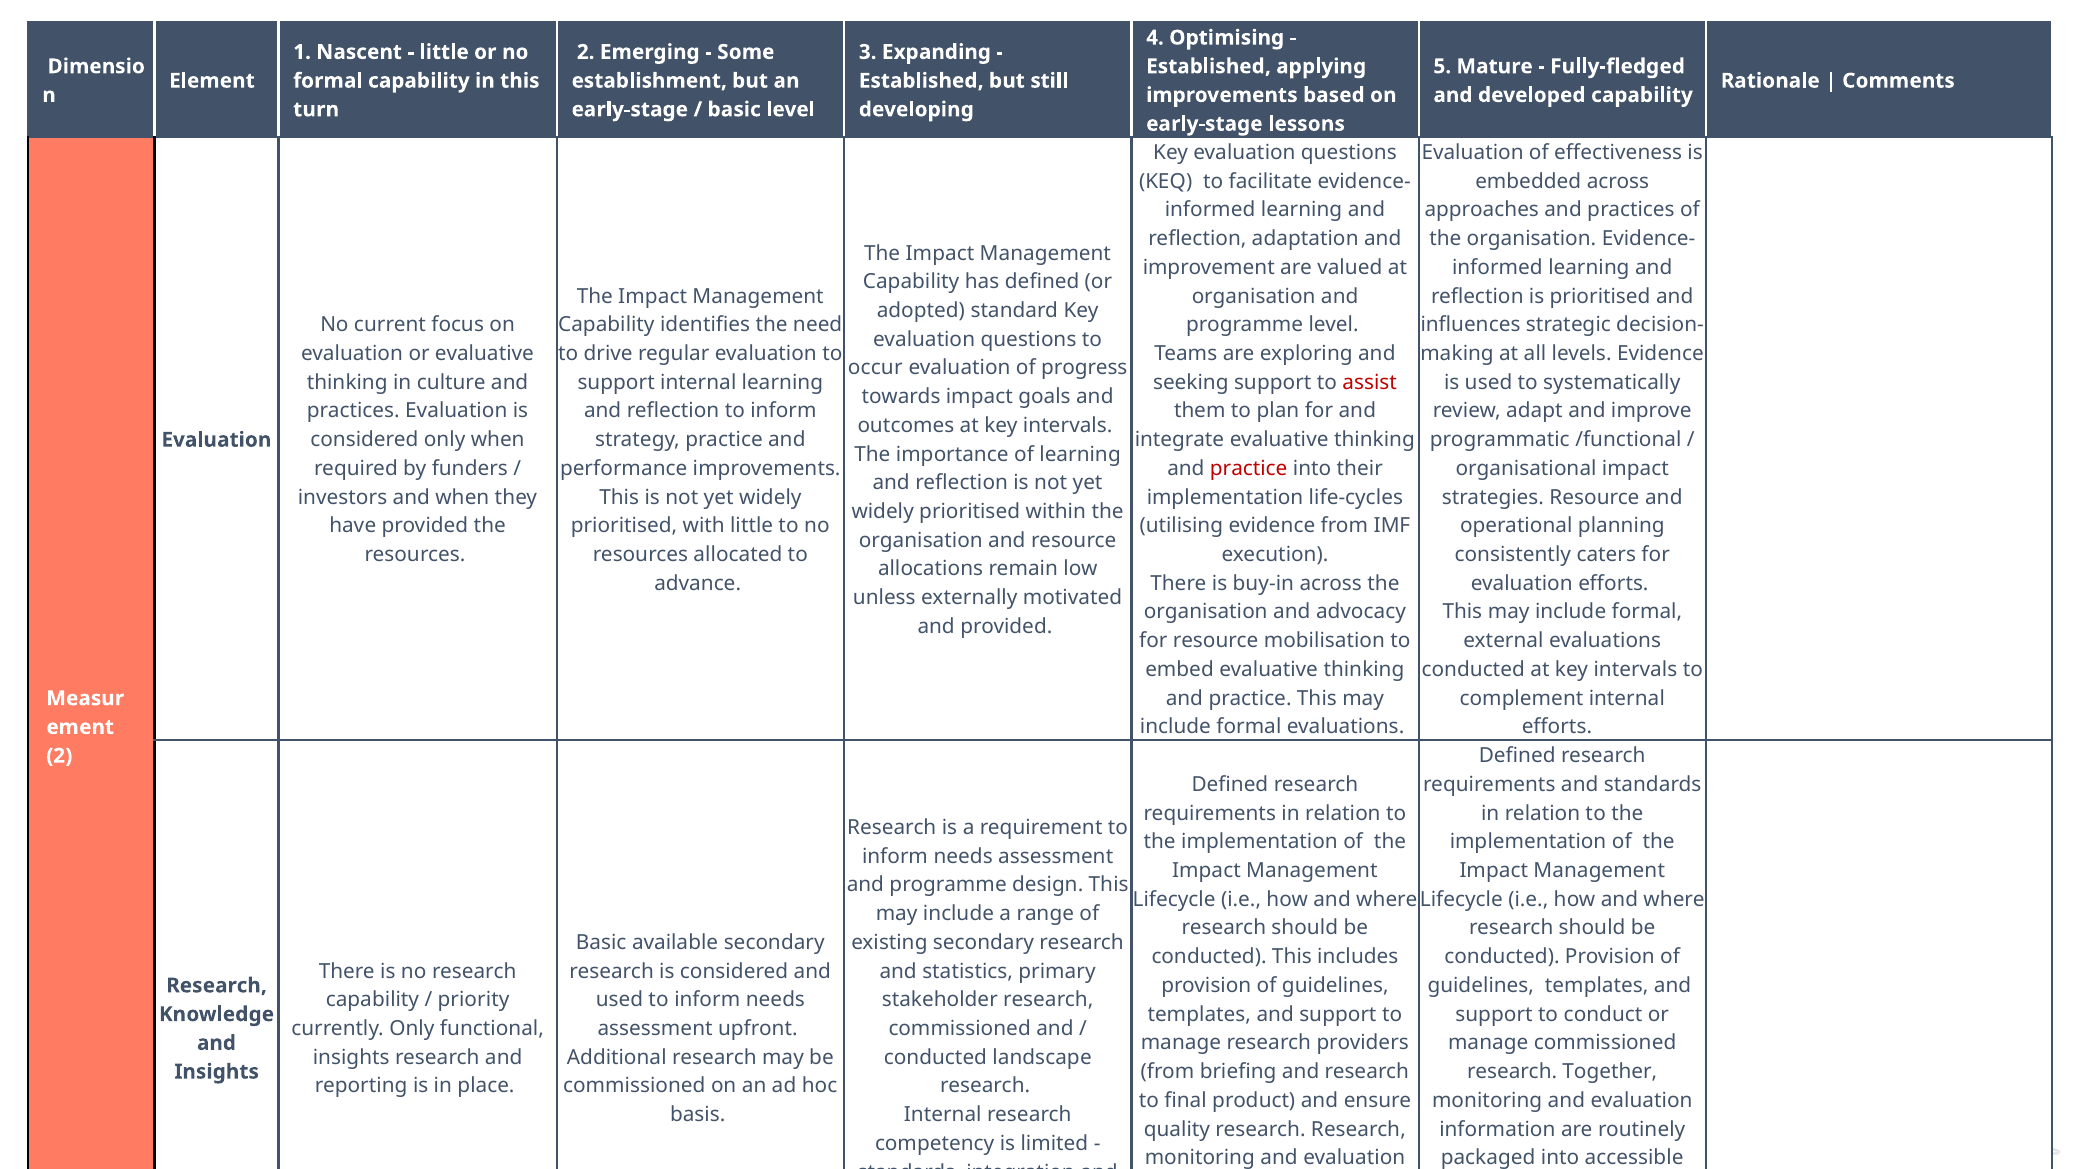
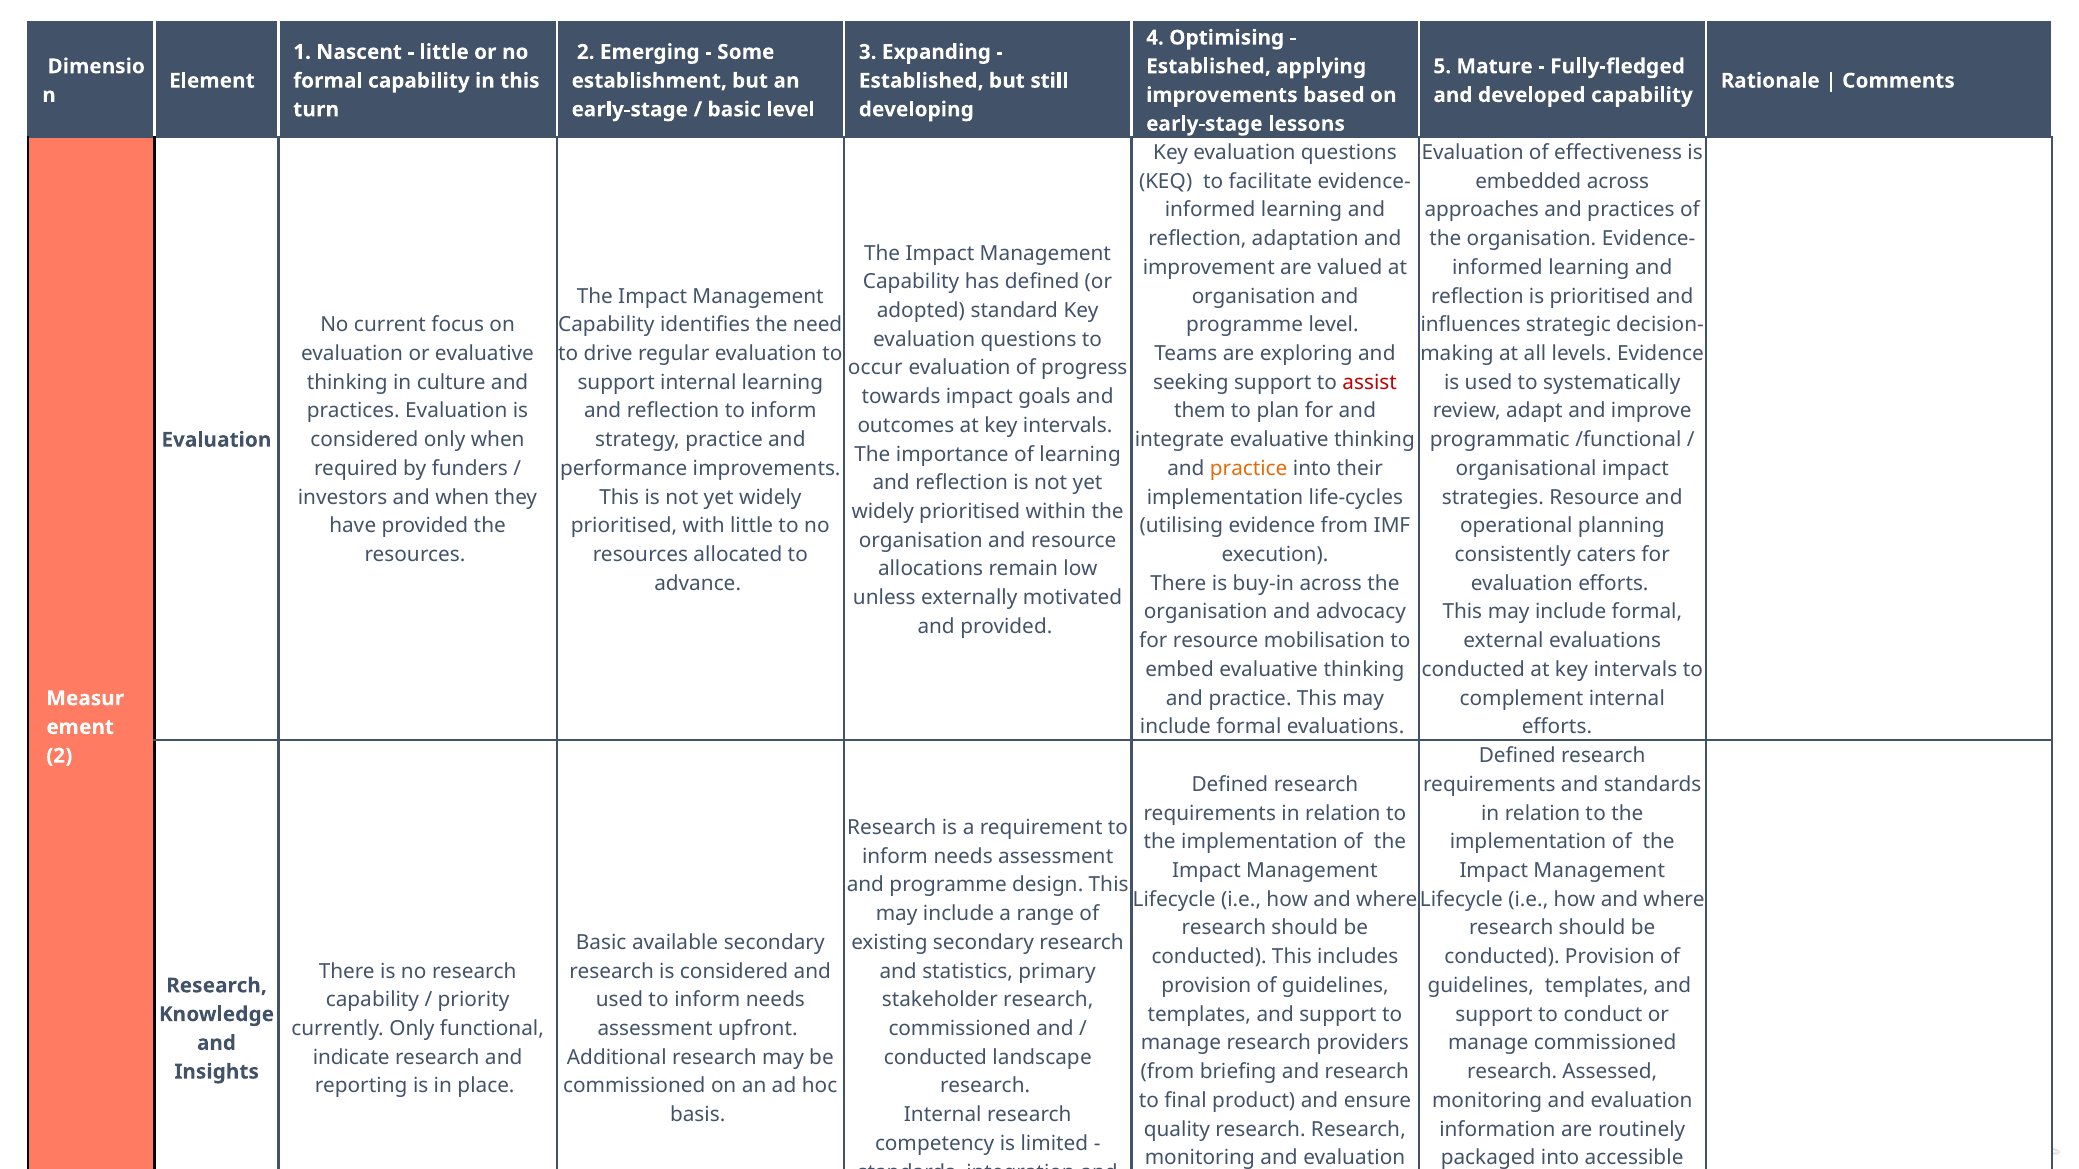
practice colour: red -> orange (1249, 469)
insights: insights -> indicate (351, 1058)
Together: Together -> Assessed (1610, 1072)
